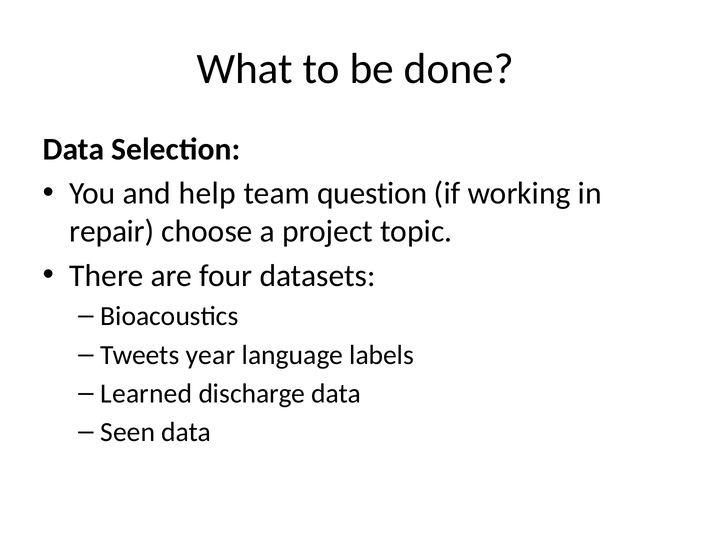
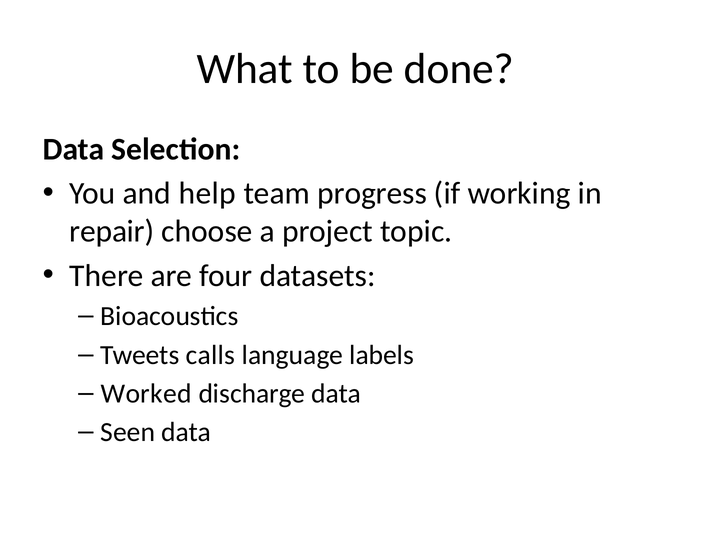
question: question -> progress (372, 193)
year: year -> calls (211, 355)
Learned: Learned -> Worked (146, 394)
